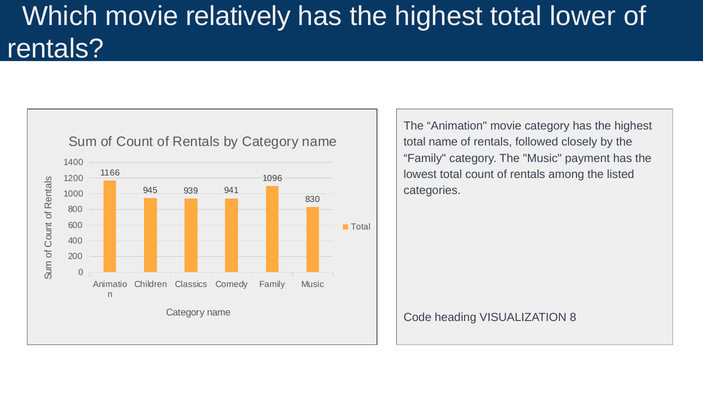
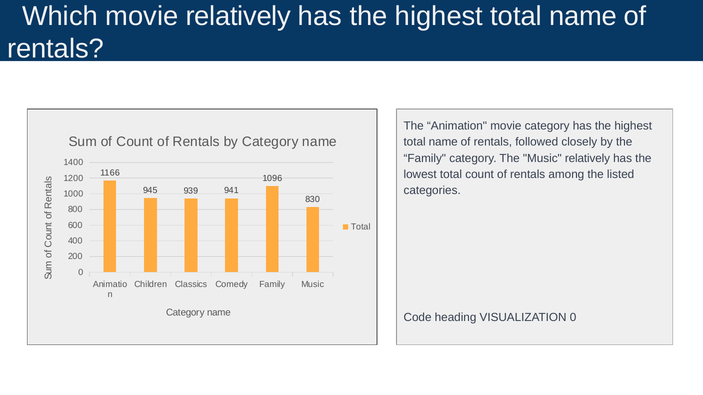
lower: lower -> name (583, 16)
Music payment: payment -> relatively (587, 158)
VISUALIZATION 8: 8 -> 0 (573, 318)
